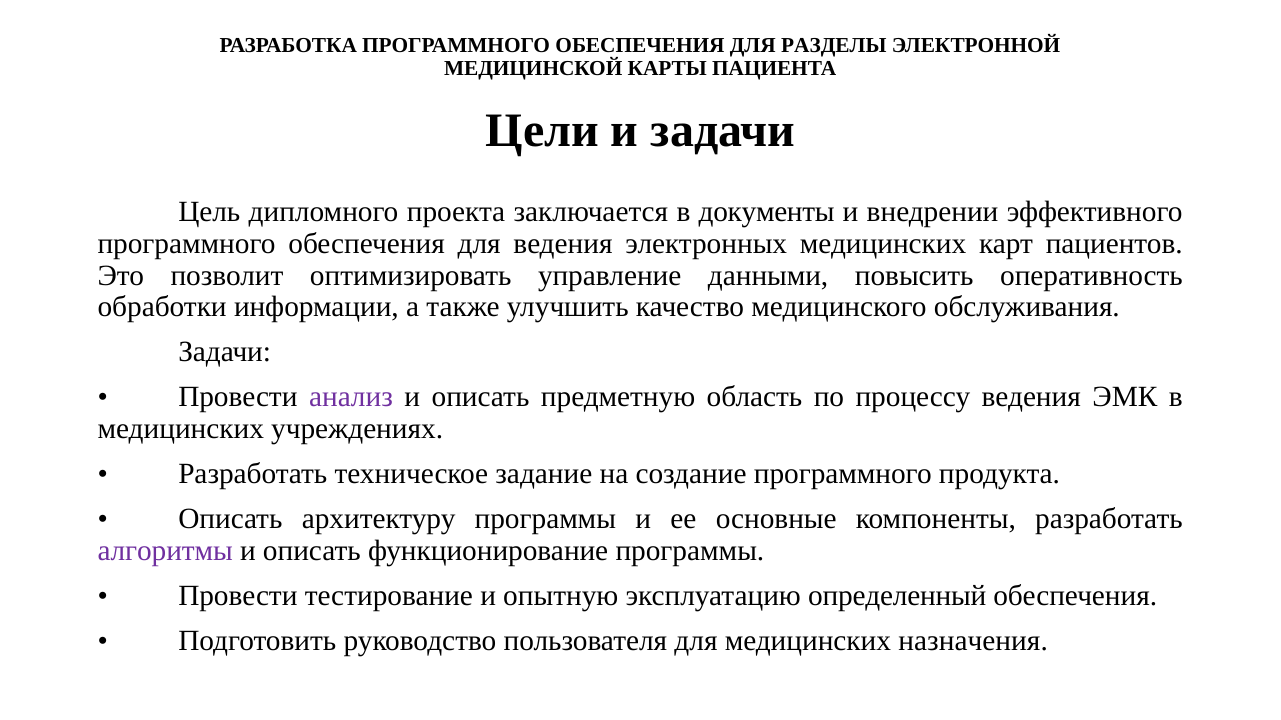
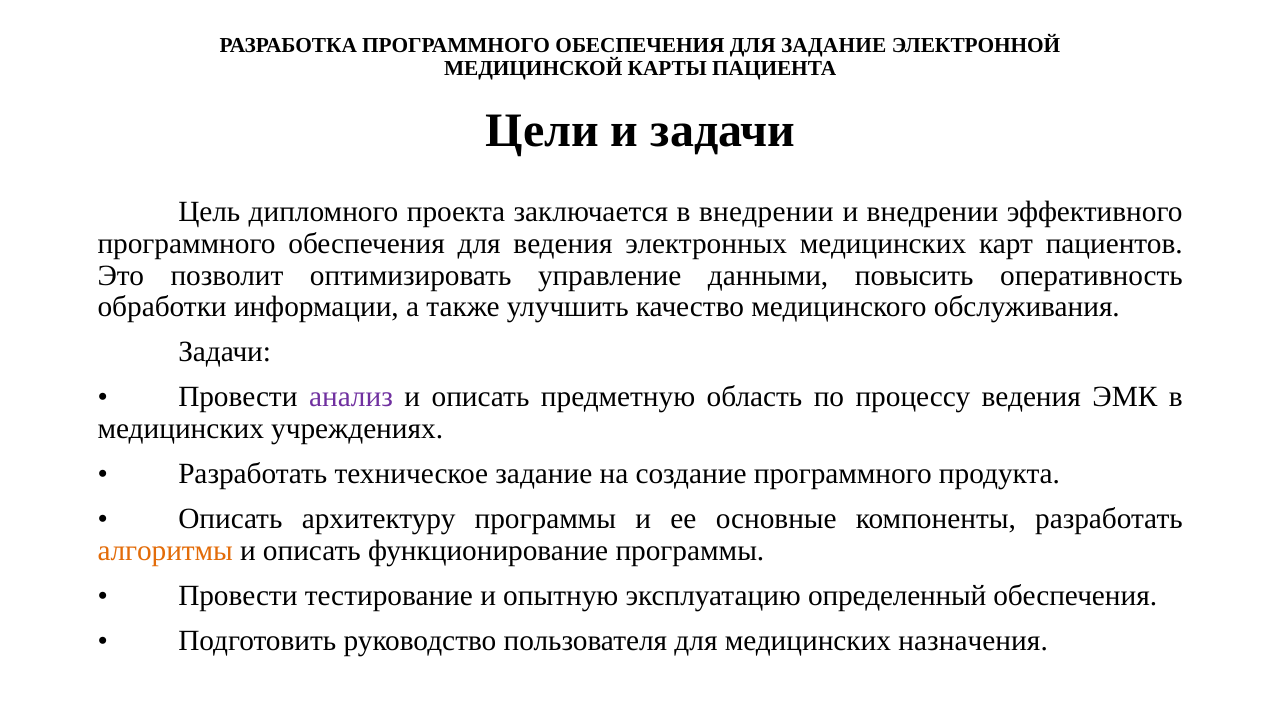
ДЛЯ РАЗДЕЛЫ: РАЗДЕЛЫ -> ЗАДАНИЕ (834, 45)
в документы: документы -> внедрении (766, 212)
алгоритмы colour: purple -> orange (165, 551)
